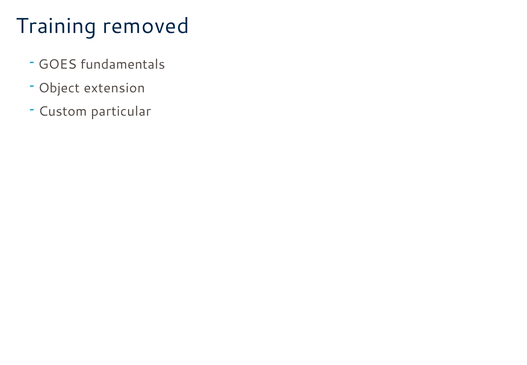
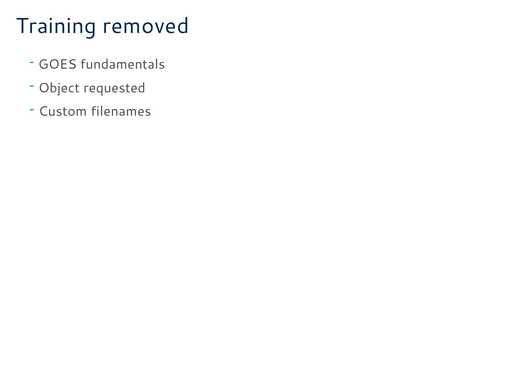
extension: extension -> requested (114, 88)
particular: particular -> filenames (121, 111)
